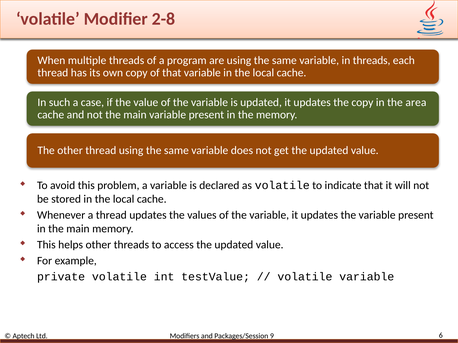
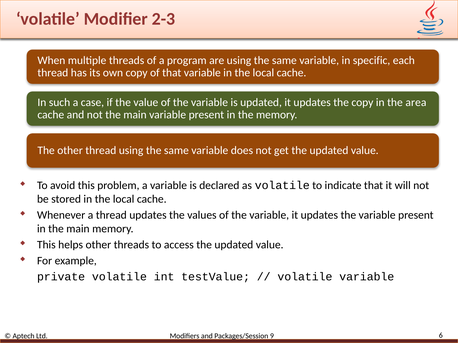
2-8: 2-8 -> 2-3 (164, 19)
in threads: threads -> specific (372, 61)
